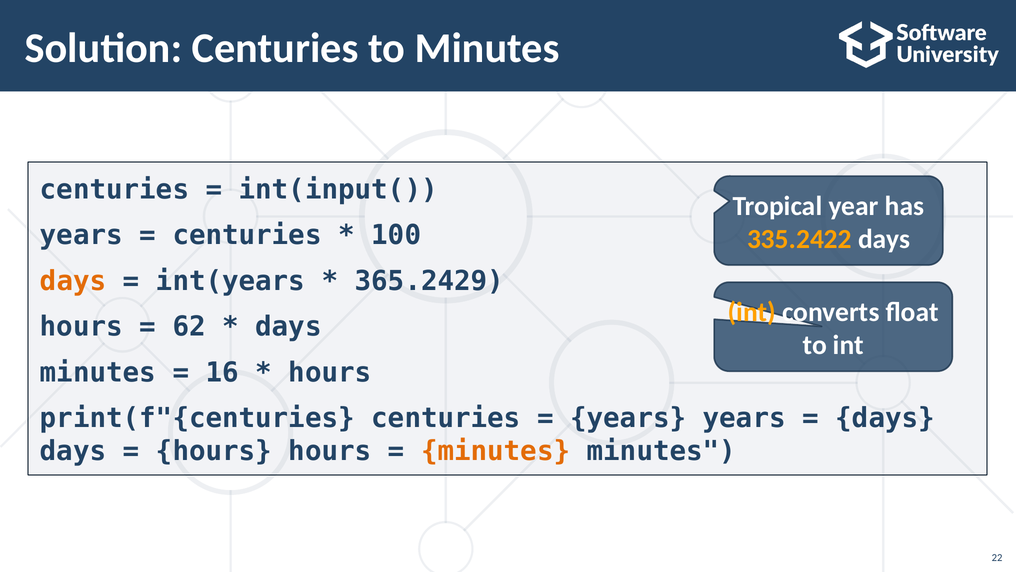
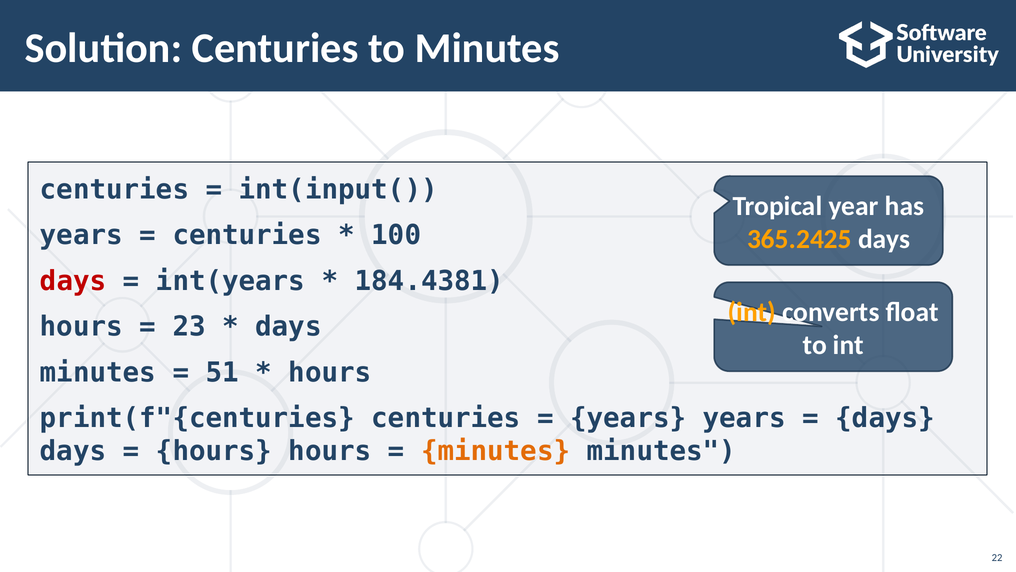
335.2422: 335.2422 -> 365.2425 (799, 239)
days colour: orange -> red (73, 281)
365.2429: 365.2429 -> 184.4381 (429, 281)
62: 62 -> 23 (189, 327)
16: 16 -> 51 (222, 372)
